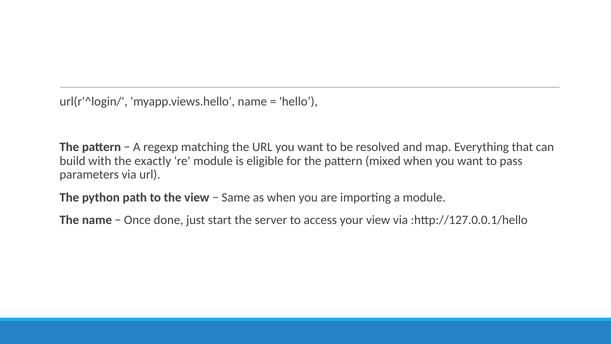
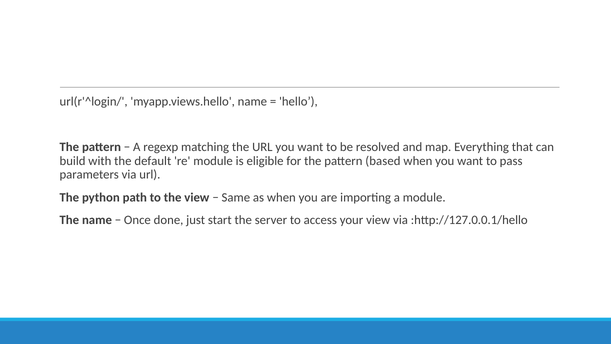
exactly: exactly -> default (153, 161)
mixed: mixed -> based (383, 161)
